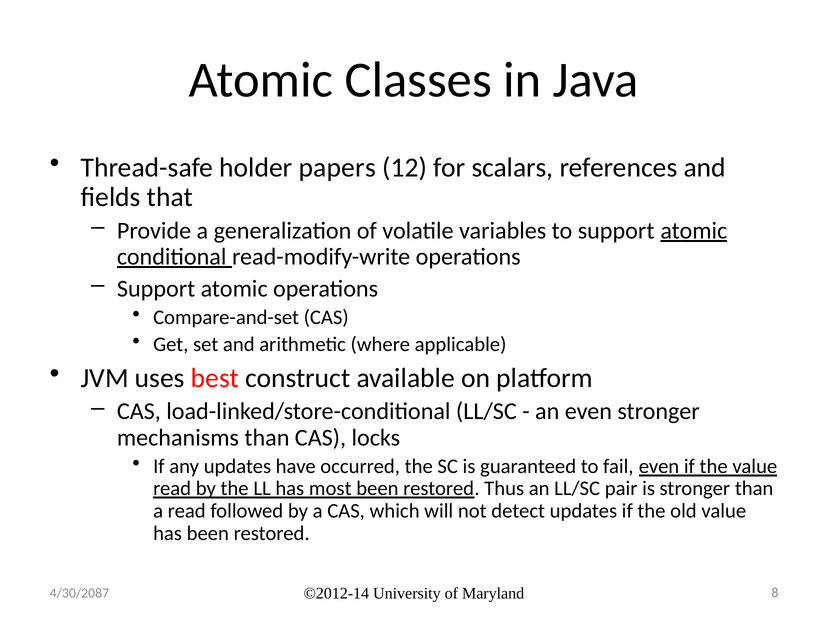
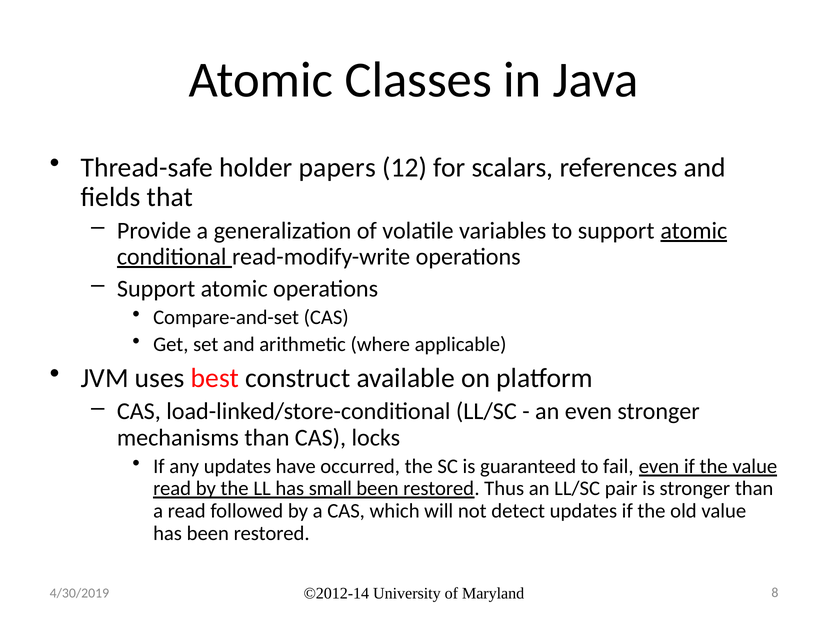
most: most -> small (330, 489)
4/30/2087: 4/30/2087 -> 4/30/2019 (79, 593)
